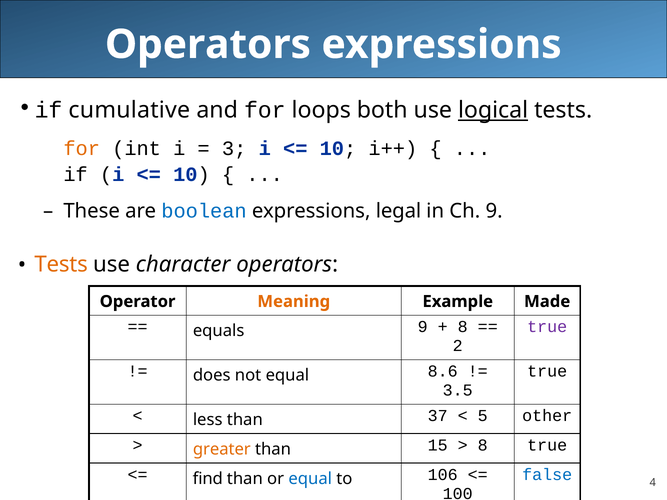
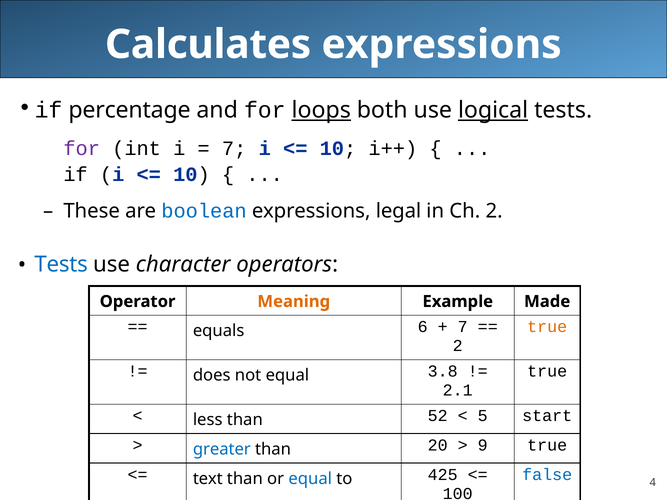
Operators: Operators -> Calculates (208, 45)
cumulative: cumulative -> percentage (130, 110)
loops underline: none -> present (321, 110)
for colour: orange -> purple (82, 148)
3: 3 -> 7 (234, 148)
Ch 9: 9 -> 2 (494, 211)
Tests colour: orange -> blue (61, 265)
equals 9: 9 -> 6 (423, 327)
8: 8 -> 7 (463, 327)
true colour: purple -> orange (547, 327)
8.6: 8.6 -> 3.8 (443, 372)
3.5: 3.5 -> 2.1 (458, 391)
37: 37 -> 52 (438, 416)
other: other -> start (547, 416)
greater colour: orange -> blue (222, 449)
15: 15 -> 20 (438, 446)
8: 8 -> 9 (483, 446)
find: find -> text (208, 479)
106: 106 -> 425 (443, 475)
